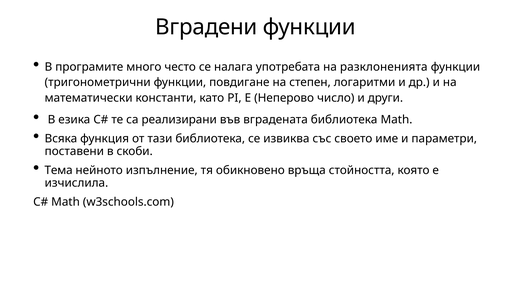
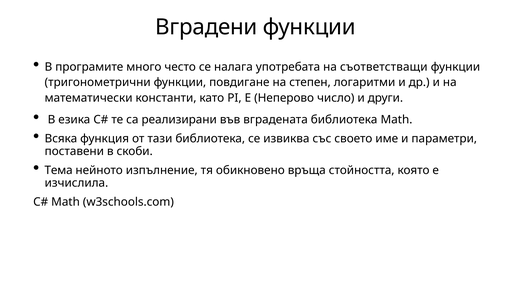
разклоненията: разклоненията -> съответстващи (384, 67)
